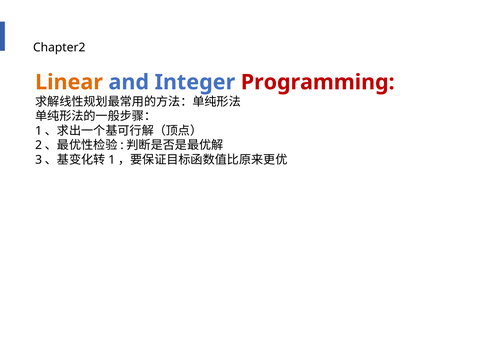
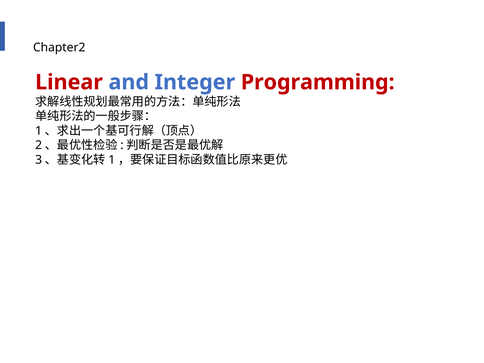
Linear colour: orange -> red (69, 82)
